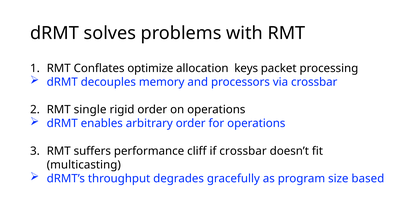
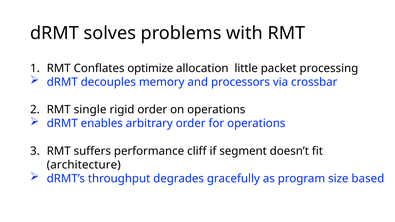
keys: keys -> little (246, 68)
if crossbar: crossbar -> segment (243, 151)
multicasting: multicasting -> architecture (84, 165)
